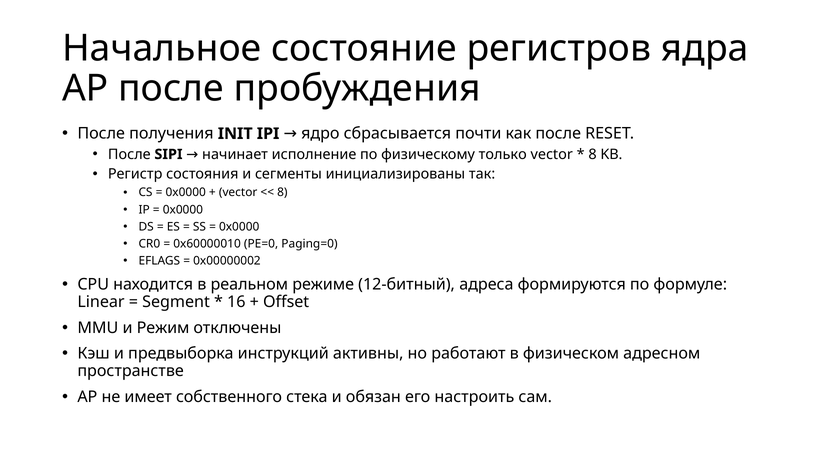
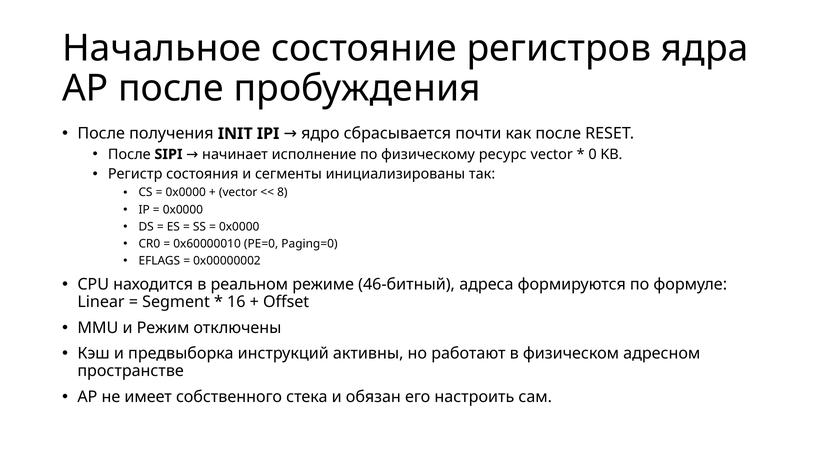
только: только -> ресурс (503, 154)
8: 8 -> 0 (593, 154)
12-битный: 12-битный -> 46-битный (407, 285)
